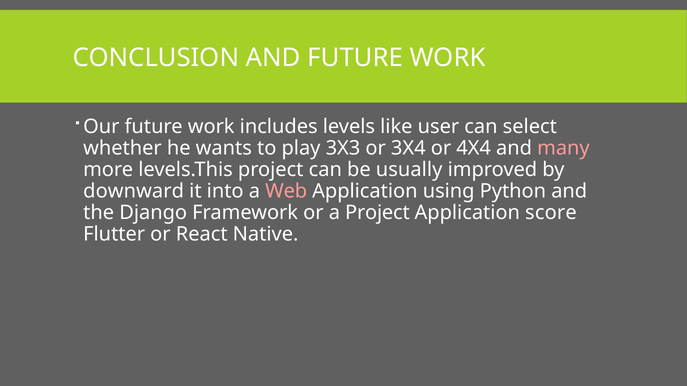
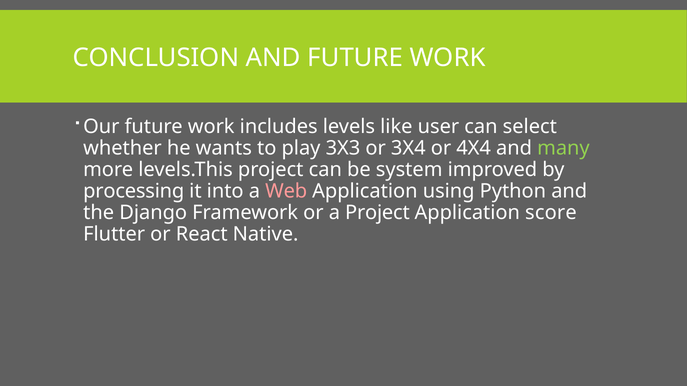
many colour: pink -> light green (563, 148)
usually: usually -> system (409, 170)
downward: downward -> processing (134, 191)
